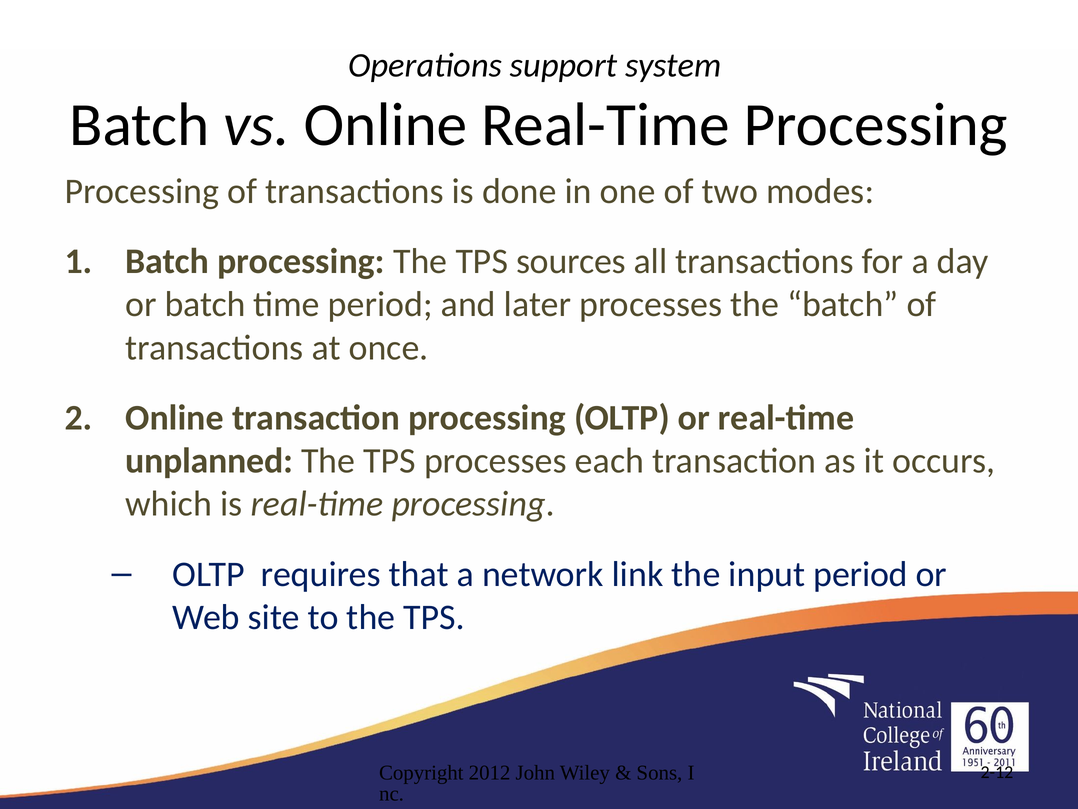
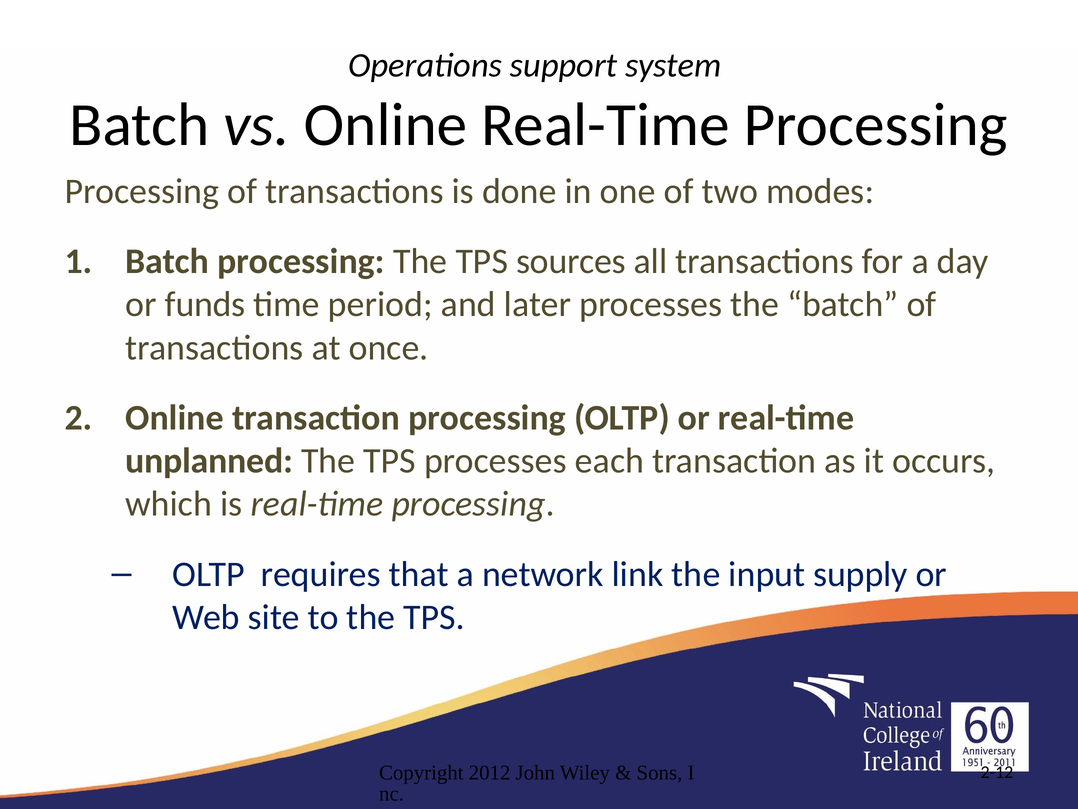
or batch: batch -> funds (205, 304)
input period: period -> supply (861, 574)
